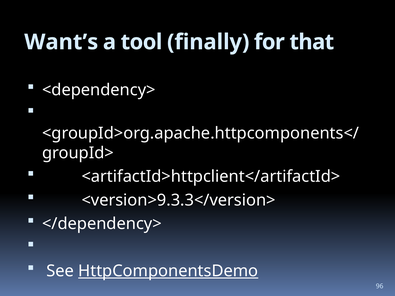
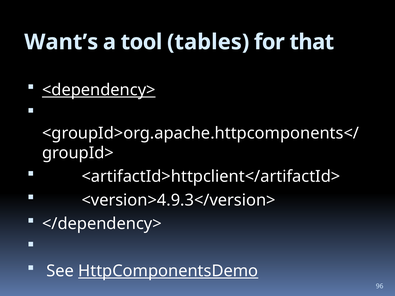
finally: finally -> tables (208, 42)
<dependency> underline: none -> present (99, 90)
<version>9.3.3</version>: <version>9.3.3</version> -> <version>4.9.3</version> (179, 200)
